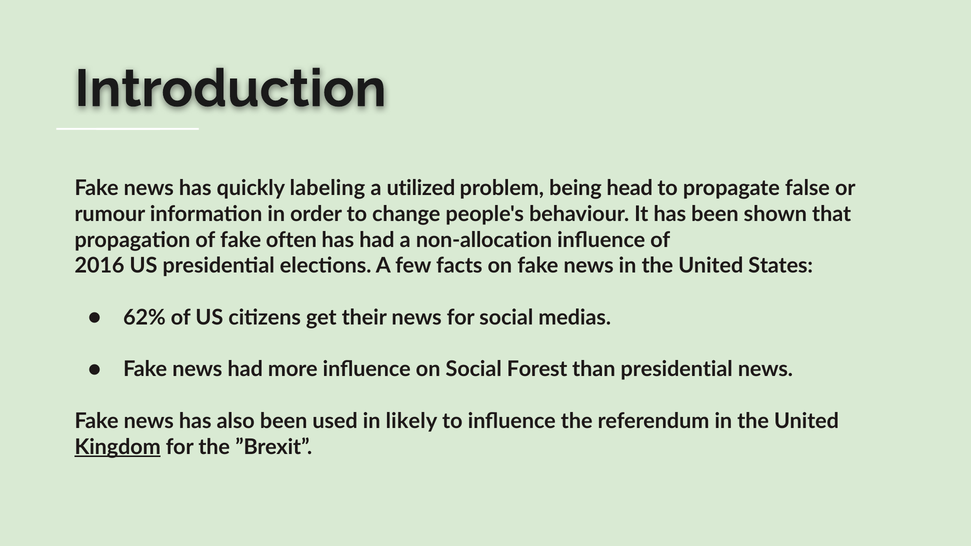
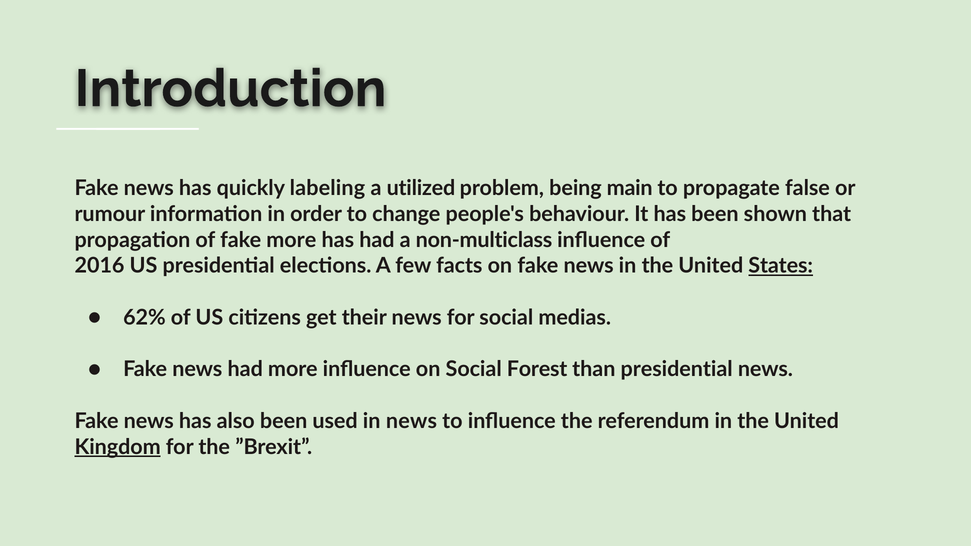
head: head -> main (630, 188)
fake often: often -> more (291, 240)
non-allocation: non-allocation -> non-multiclass (484, 240)
States underline: none -> present (781, 266)
in likely: likely -> news (411, 421)
